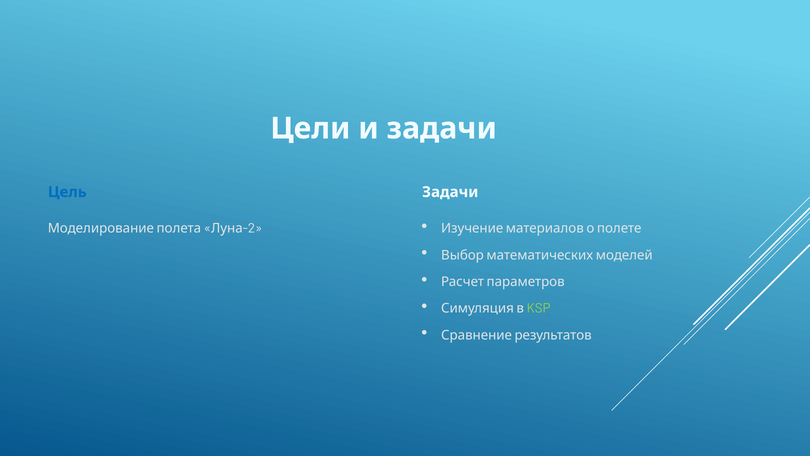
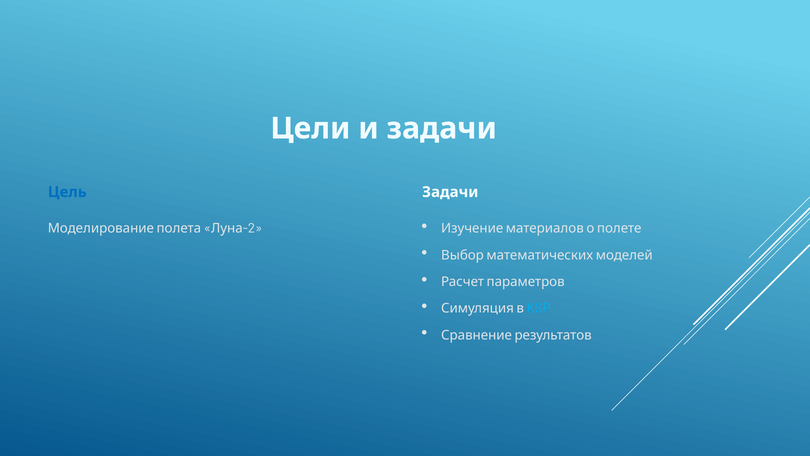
KSP colour: light green -> light blue (539, 308)
